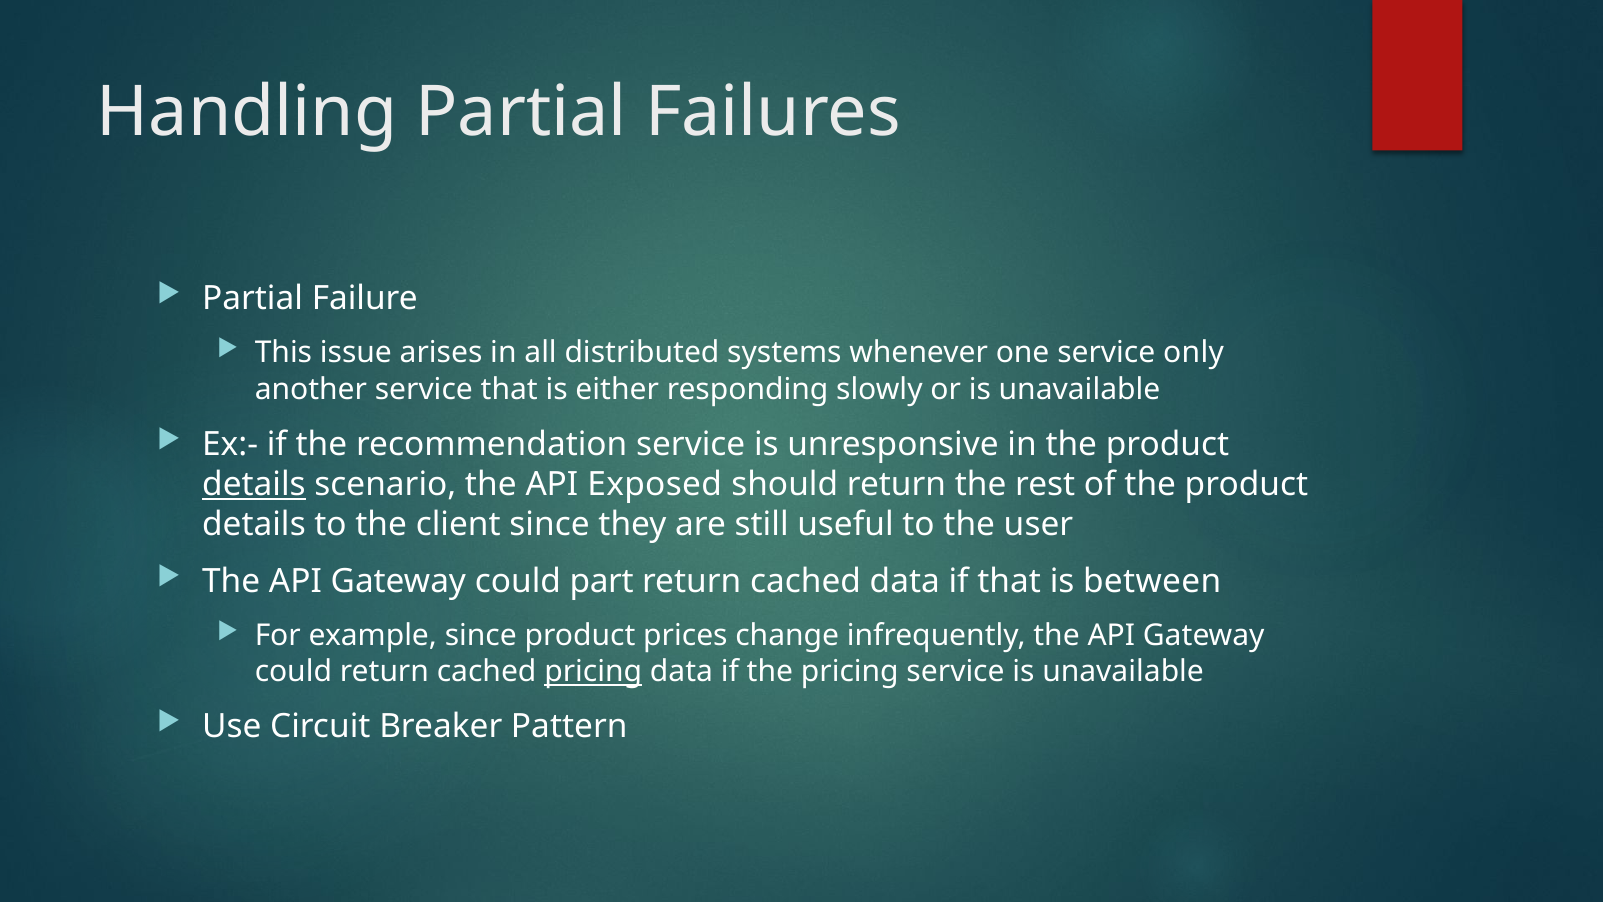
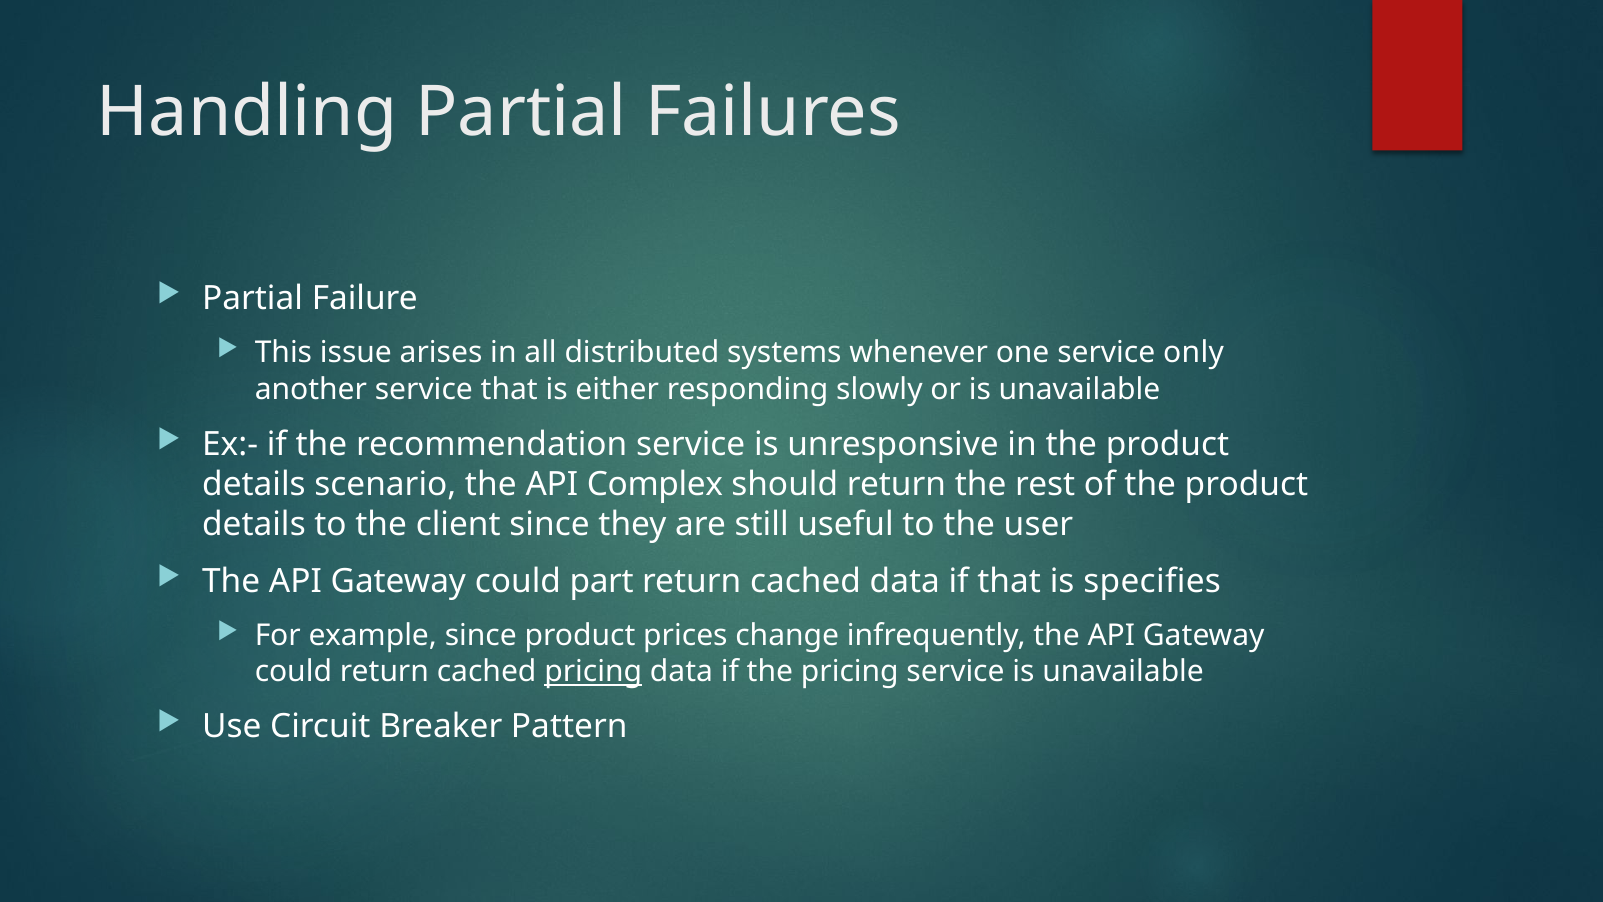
details underline: present -> none (254, 484)
Exposed: Exposed -> Complex (655, 484)
between: between -> specifies (1152, 581)
